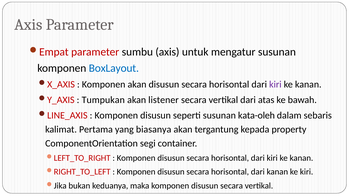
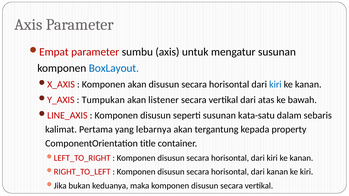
kiri colour: purple -> blue (275, 84)
kata-oleh: kata-oleh -> kata-satu (256, 115)
biasanya: biasanya -> lebarnya (154, 130)
segi: segi -> title (148, 144)
